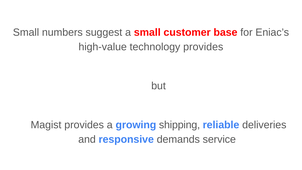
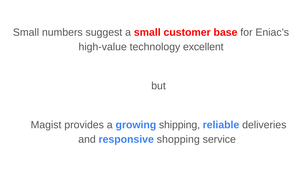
technology provides: provides -> excellent (203, 47)
demands: demands -> shopping (178, 139)
